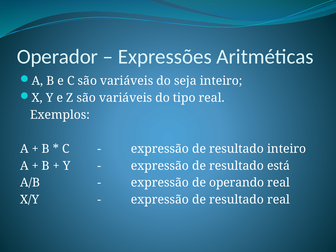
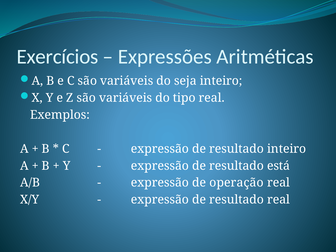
Operador: Operador -> Exercícios (57, 57)
operando: operando -> operação (237, 183)
